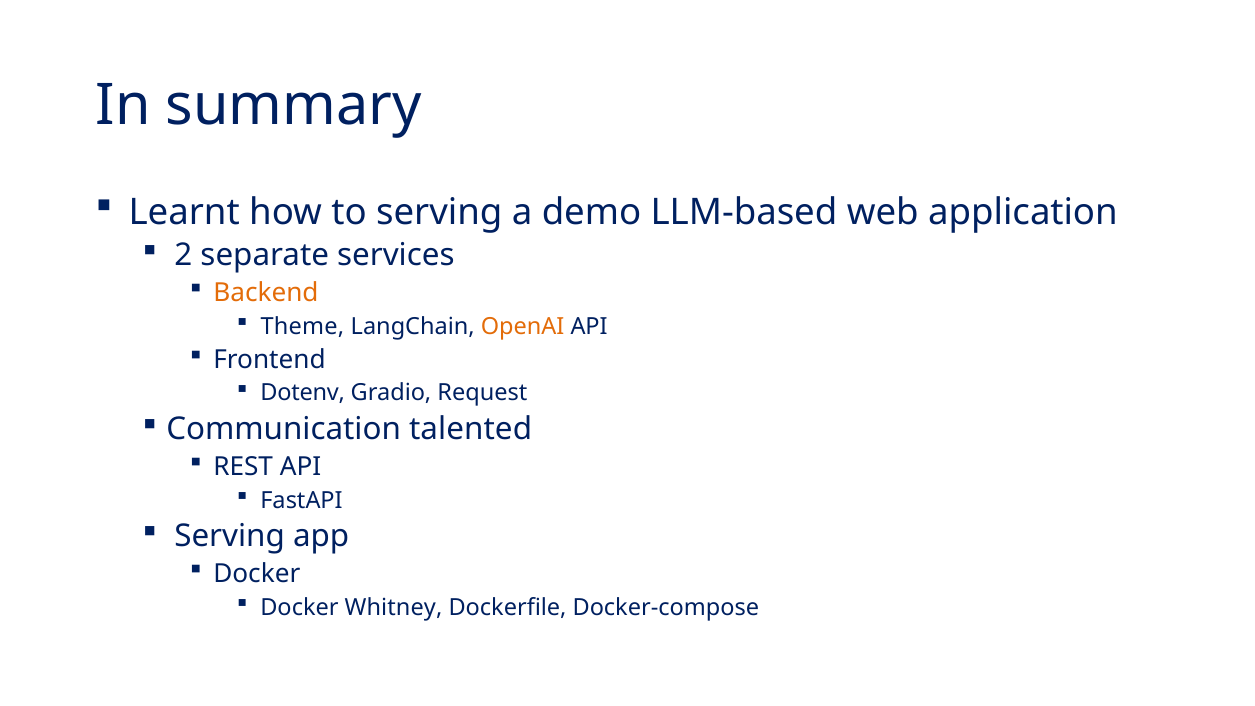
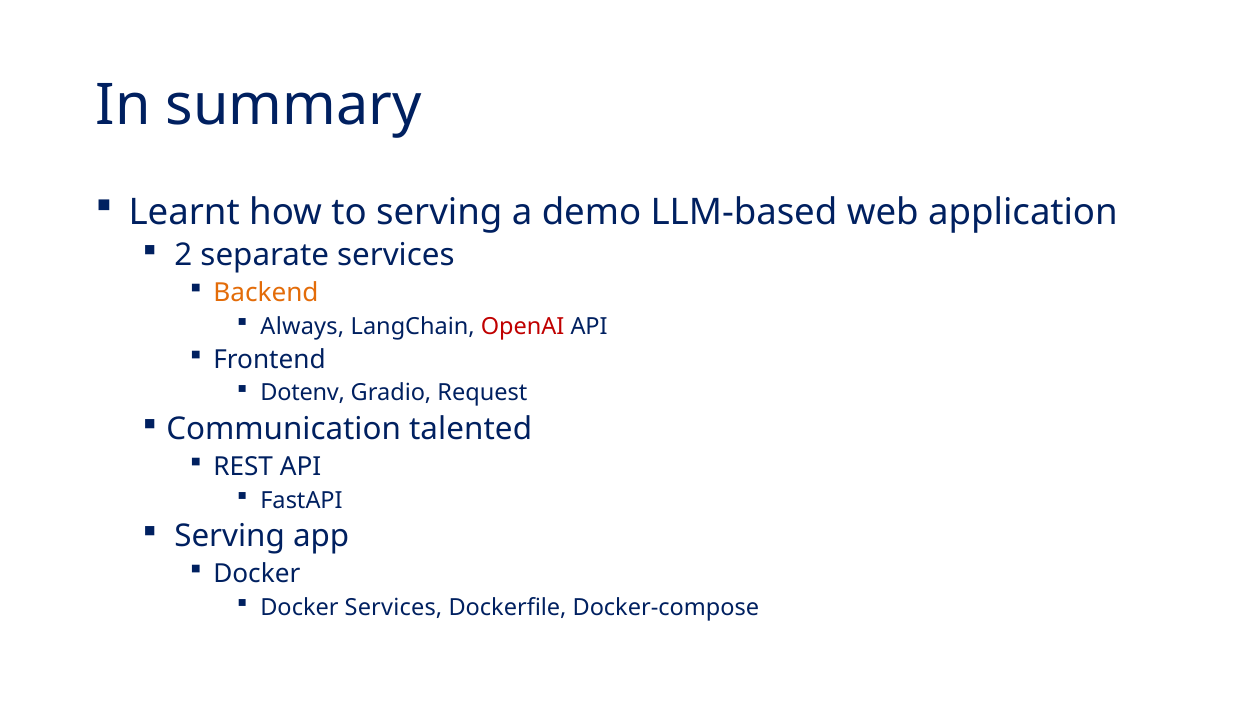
Theme: Theme -> Always (302, 326)
OpenAI colour: orange -> red (523, 326)
Docker Whitney: Whitney -> Services (393, 607)
